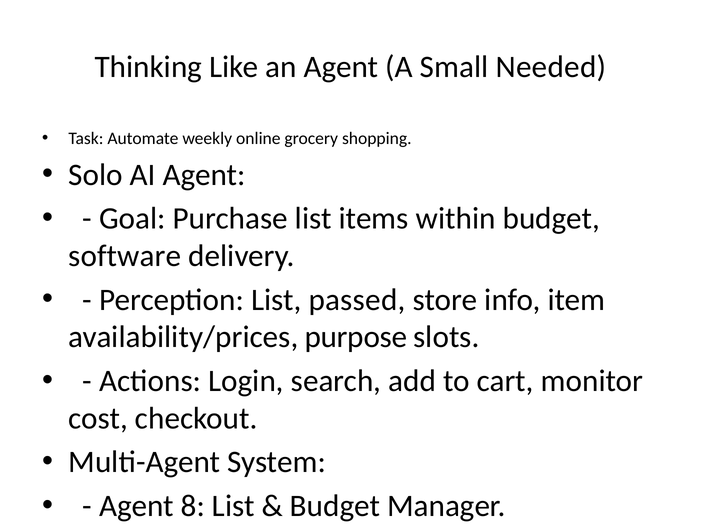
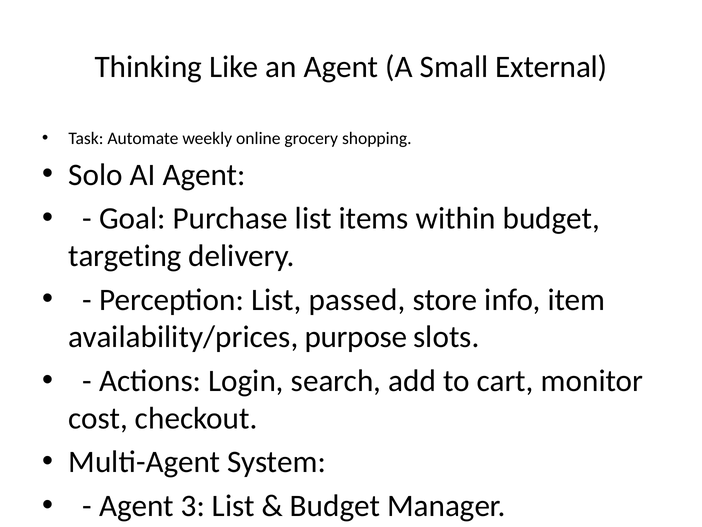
Needed: Needed -> External (551, 67)
software: software -> targeting (125, 256)
8: 8 -> 3 (193, 505)
